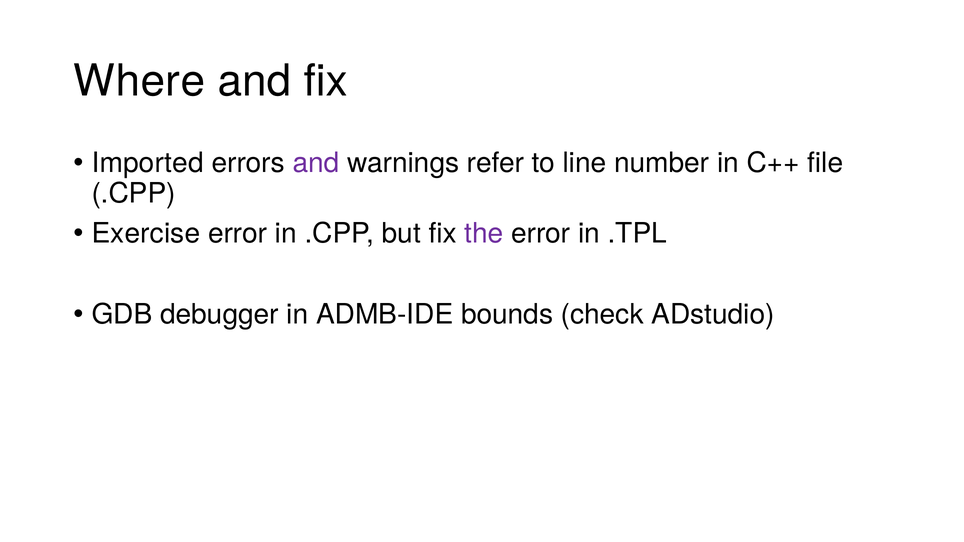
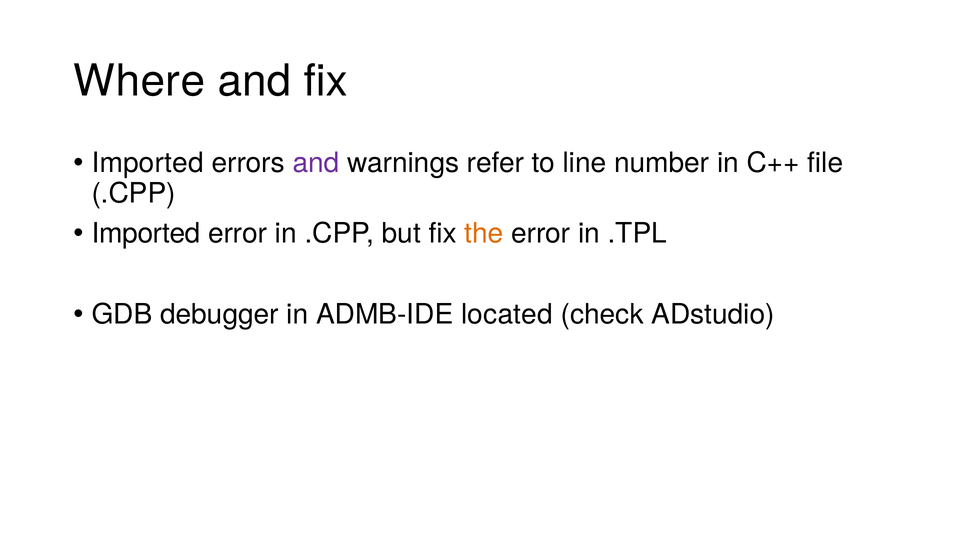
Exercise: Exercise -> Imported (146, 234)
the colour: purple -> orange (484, 234)
bounds: bounds -> located (507, 315)
